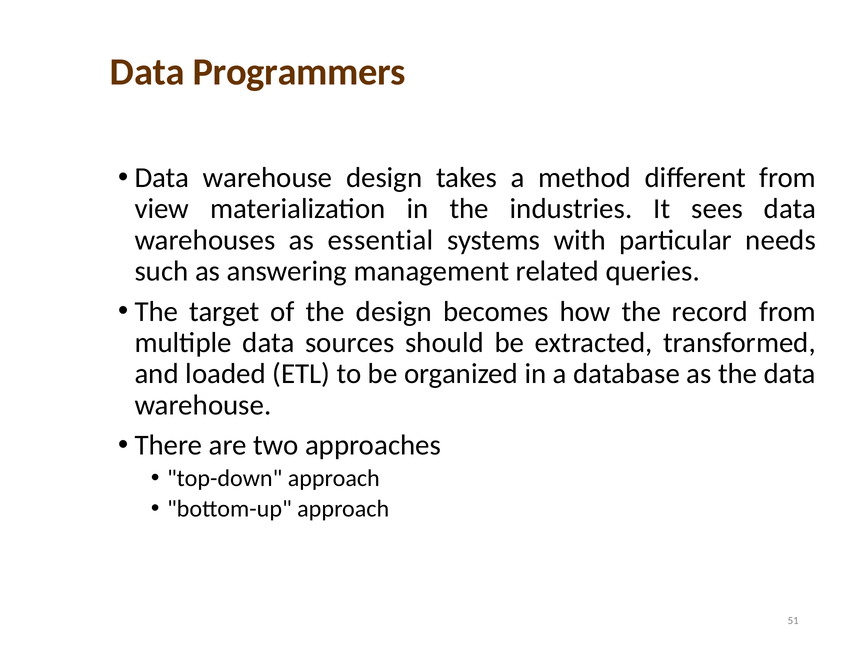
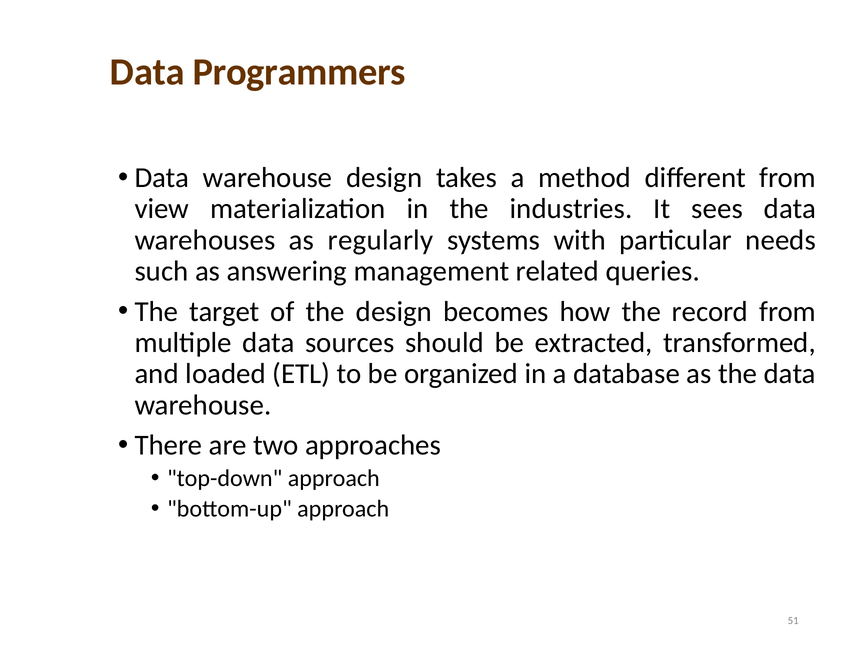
essential: essential -> regularly (381, 240)
